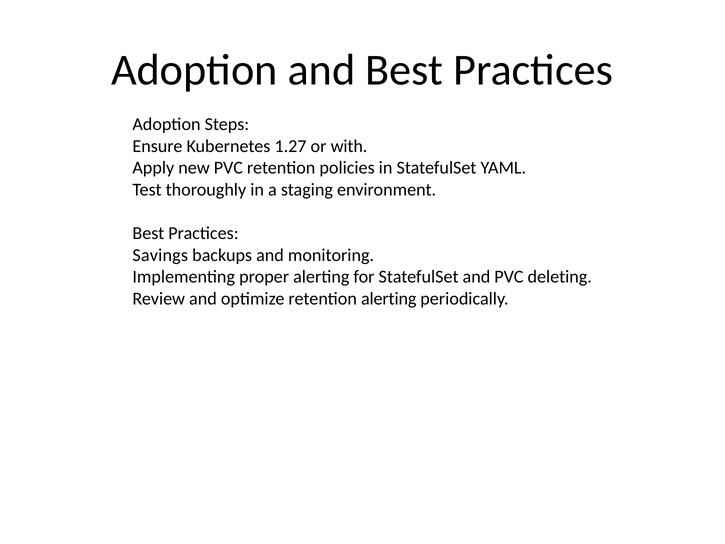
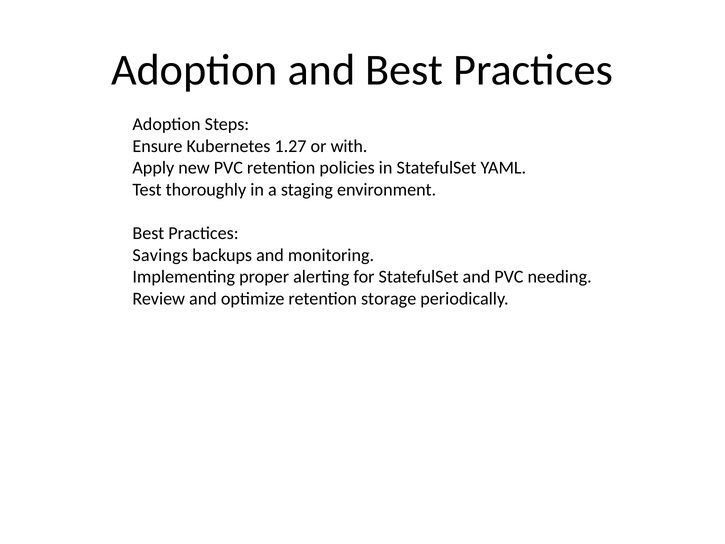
deleting: deleting -> needing (560, 277)
retention alerting: alerting -> storage (389, 298)
